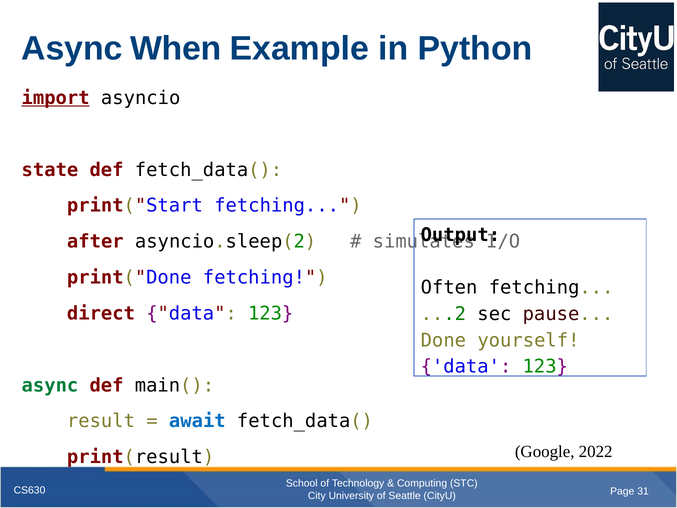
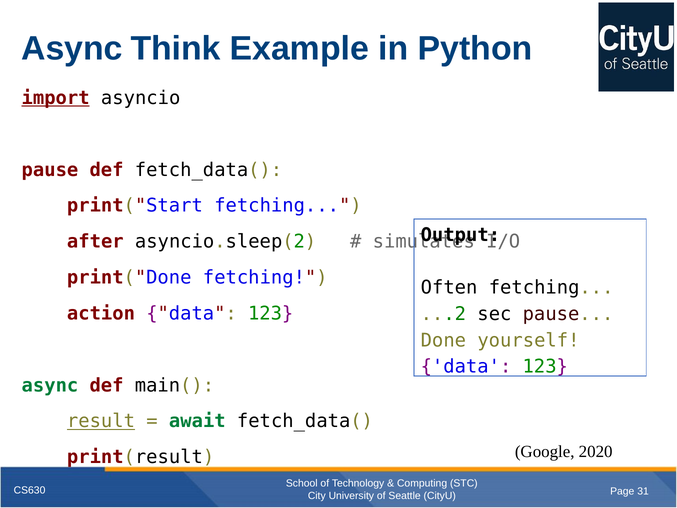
When: When -> Think (176, 49)
state: state -> pause (50, 170)
direct: direct -> action (101, 313)
result underline: none -> present (101, 421)
await colour: blue -> green (197, 421)
2022: 2022 -> 2020 (596, 452)
